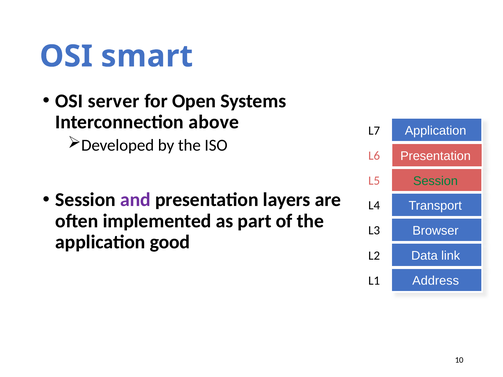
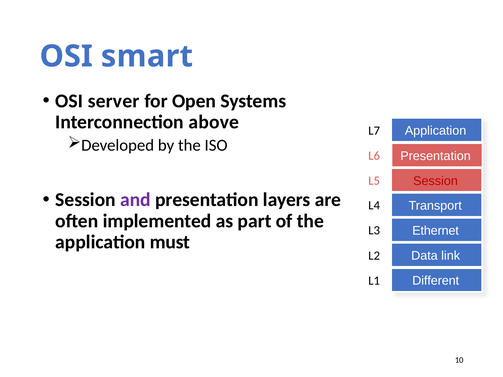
Session colour: green -> red (435, 181)
Browser: Browser -> Ethernet (436, 231)
good: good -> must (170, 242)
Address: Address -> Different (436, 281)
